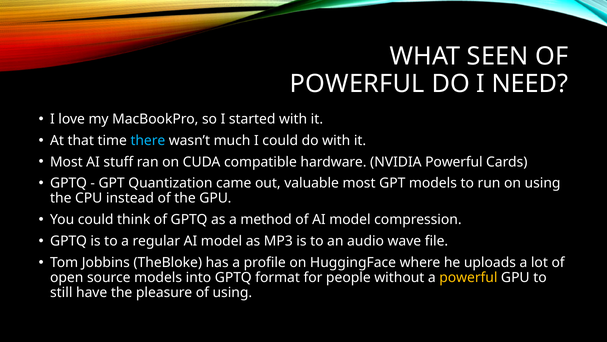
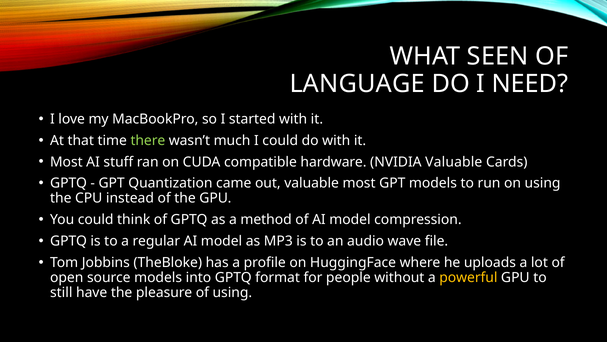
POWERFUL: POWERFUL -> LANGUAGE (357, 84)
there colour: light blue -> light green (148, 140)
NVIDIA Powerful: Powerful -> Valuable (454, 162)
